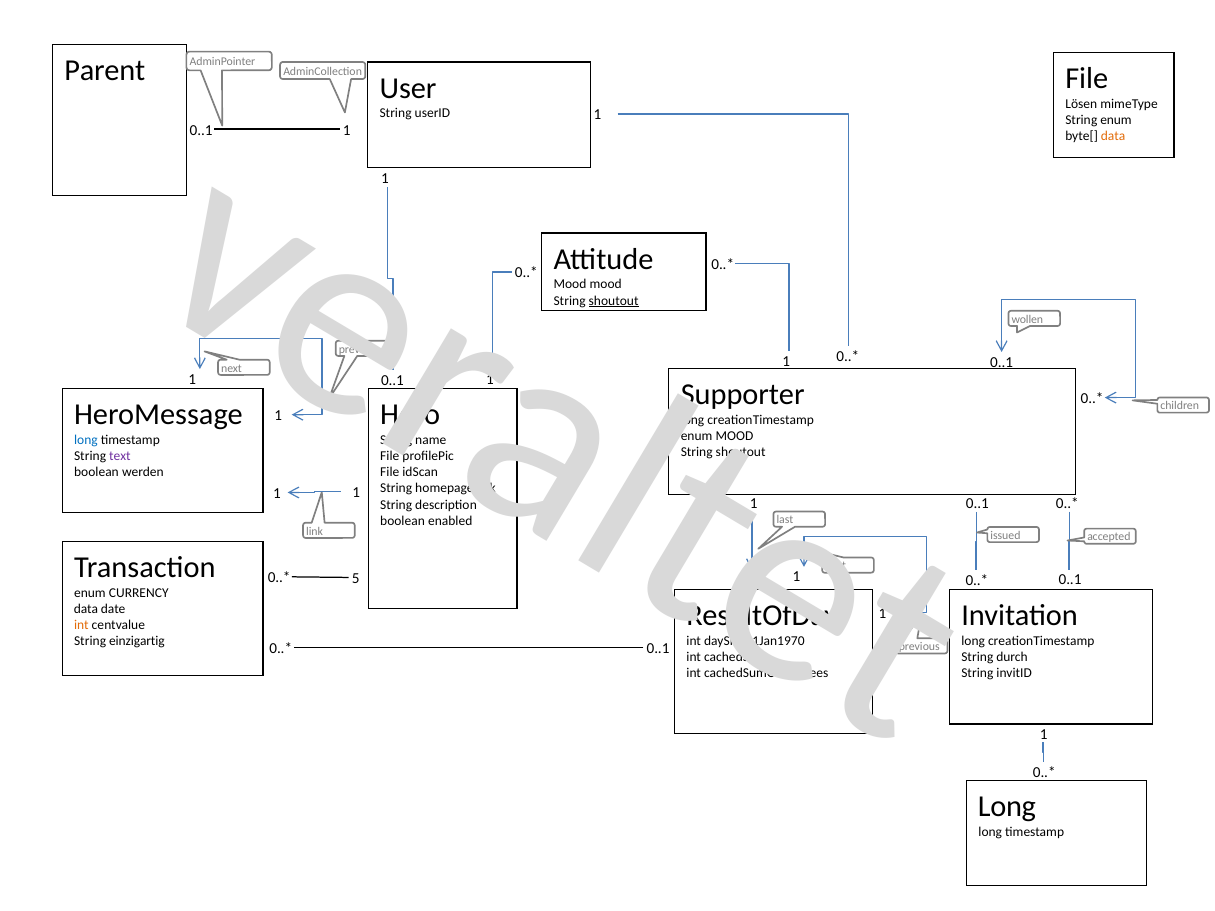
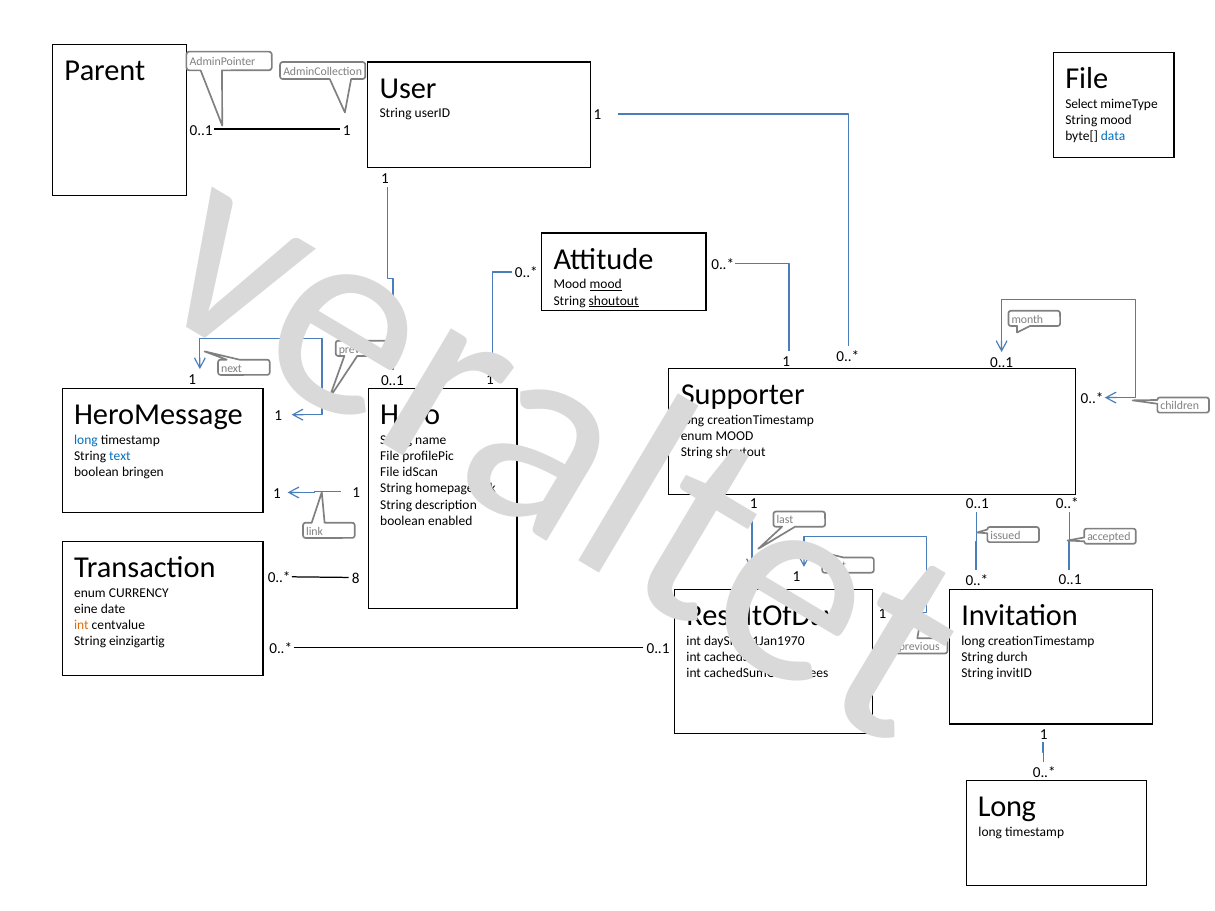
Lösen: Lösen -> Select (1081, 104)
String enum: enum -> mood (1116, 120)
data colour: orange -> blue (1113, 136)
mood underline: none -> present (606, 285)
wollen: wollen -> month (1027, 319)
text colour: purple -> blue (120, 456)
werden: werden -> bringen (143, 472)
5: 5 -> 8 (356, 579)
data: data -> eine (86, 609)
